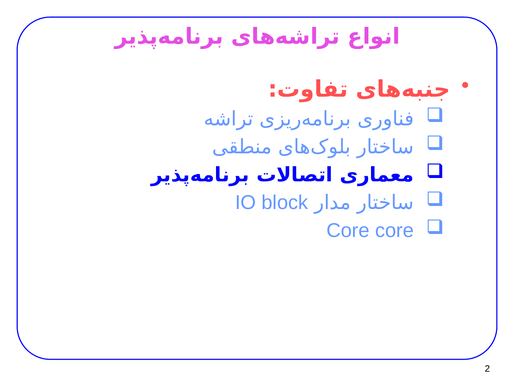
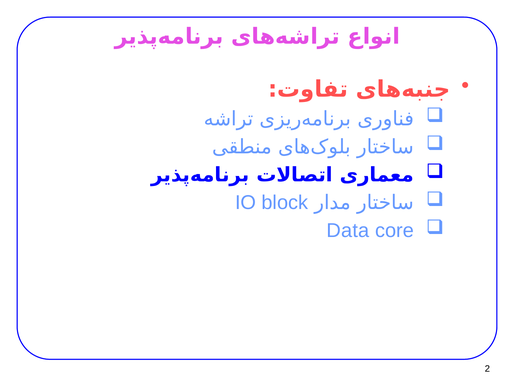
Core: Core -> Data (348, 231)
